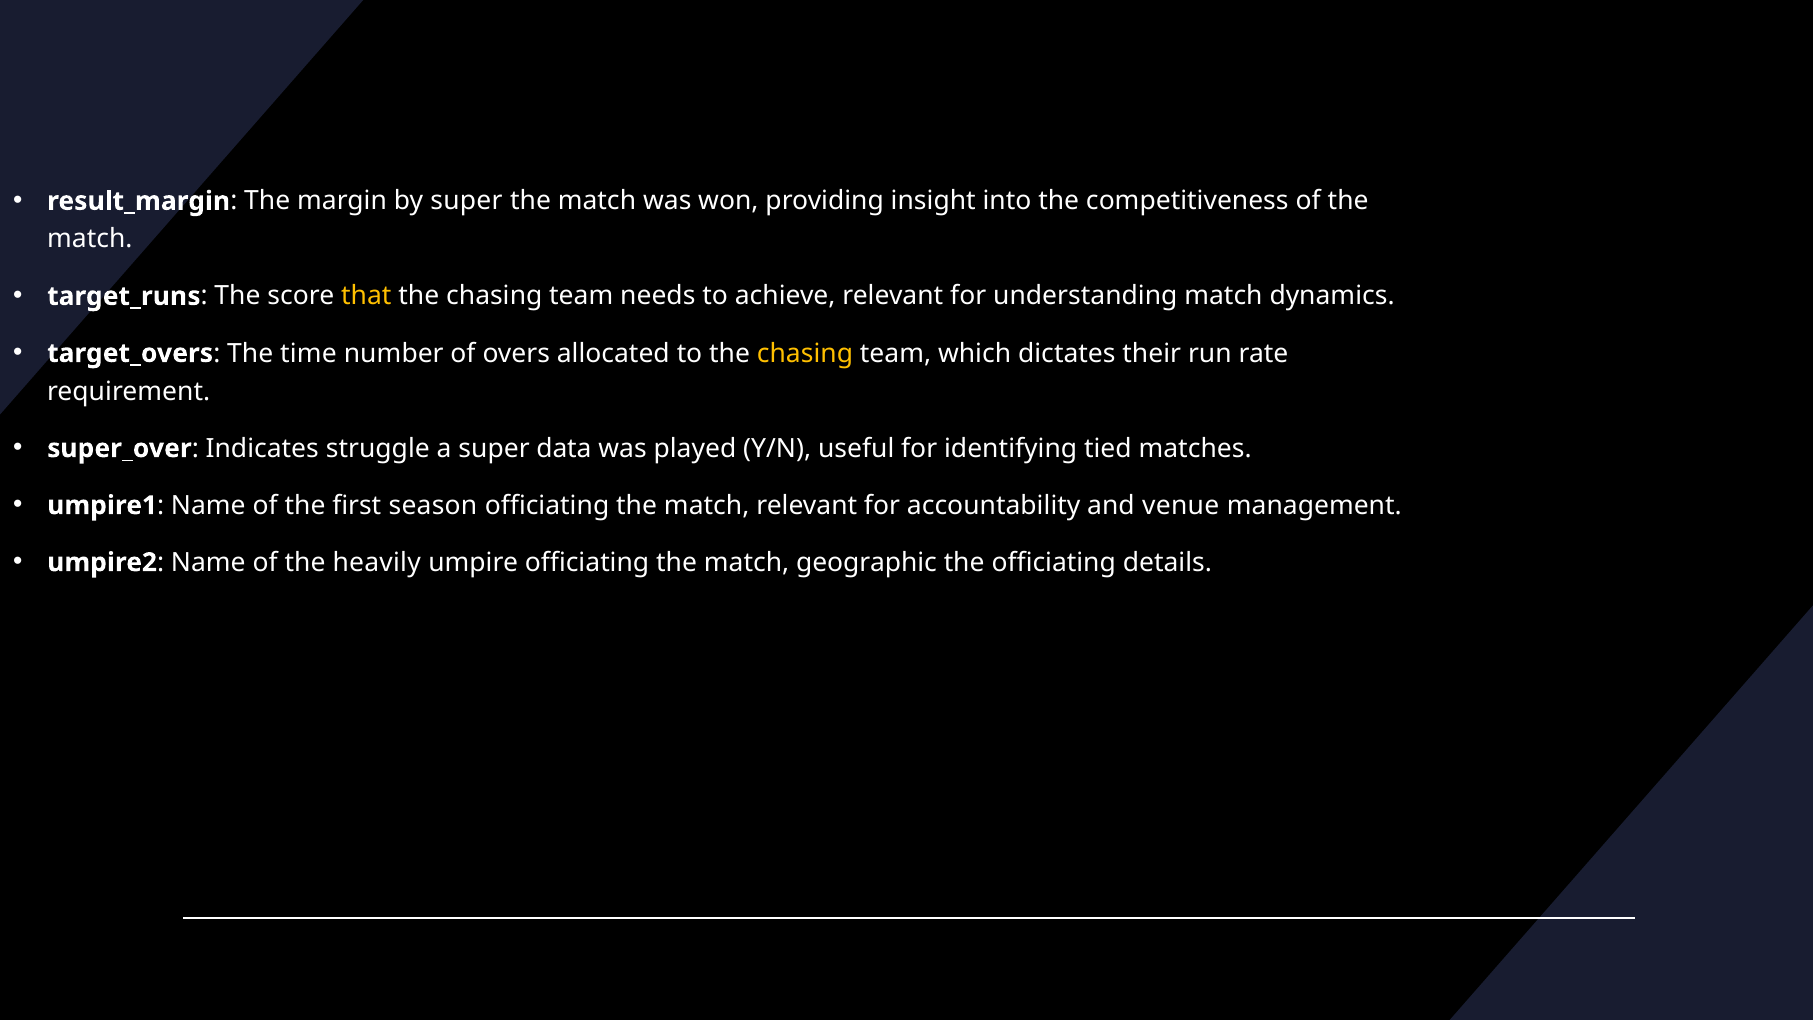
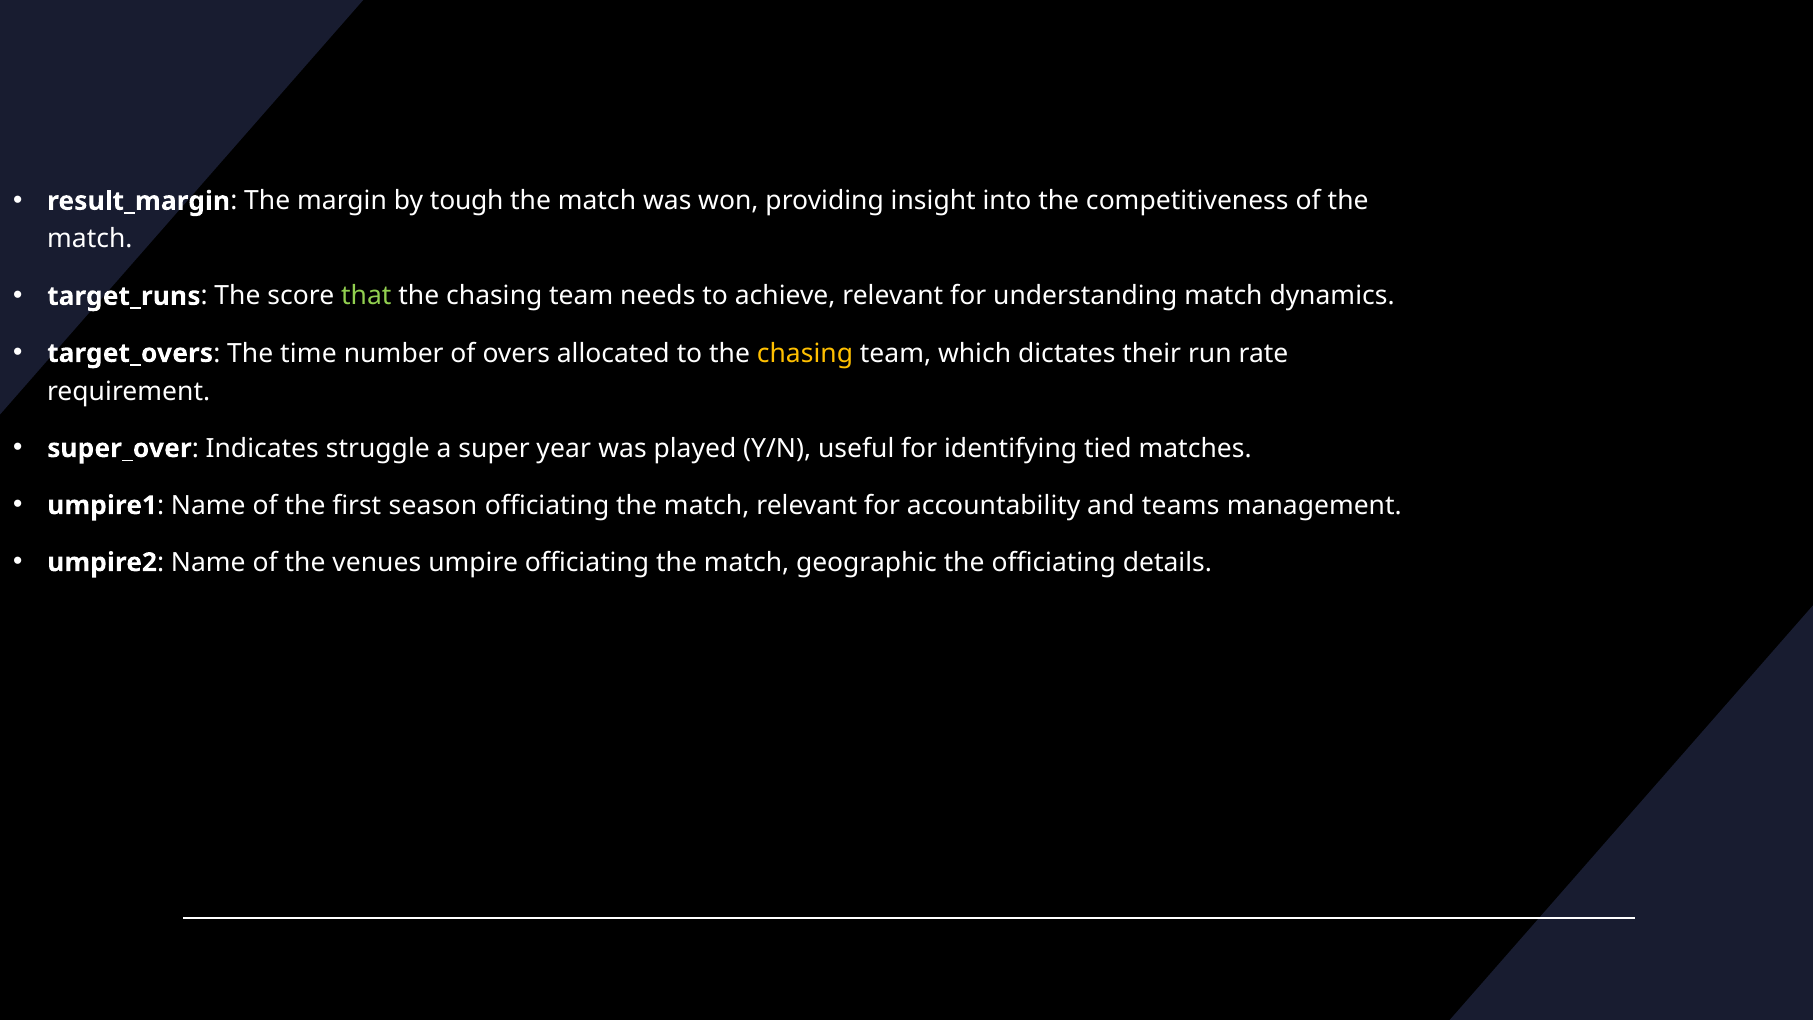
by super: super -> tough (467, 201)
that colour: yellow -> light green (366, 296)
data: data -> year (564, 448)
venue: venue -> teams (1181, 505)
heavily: heavily -> venues (377, 562)
